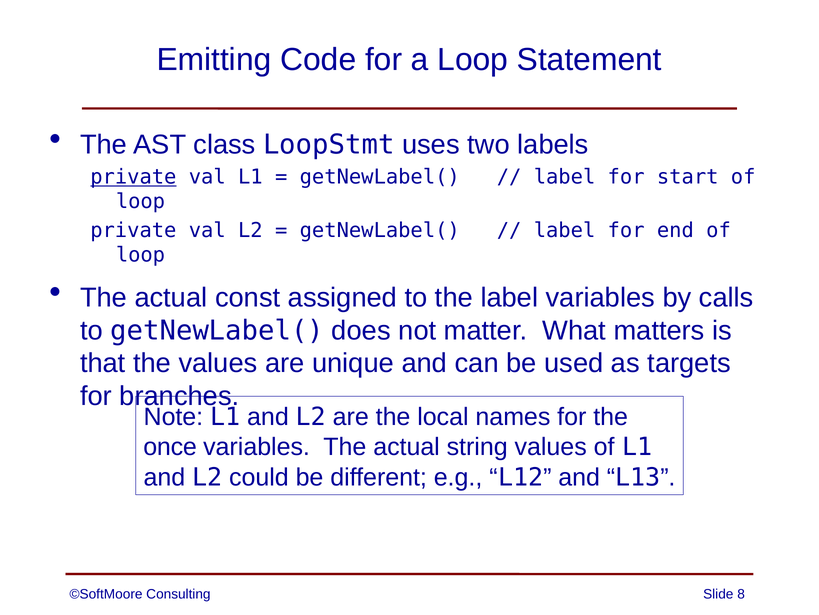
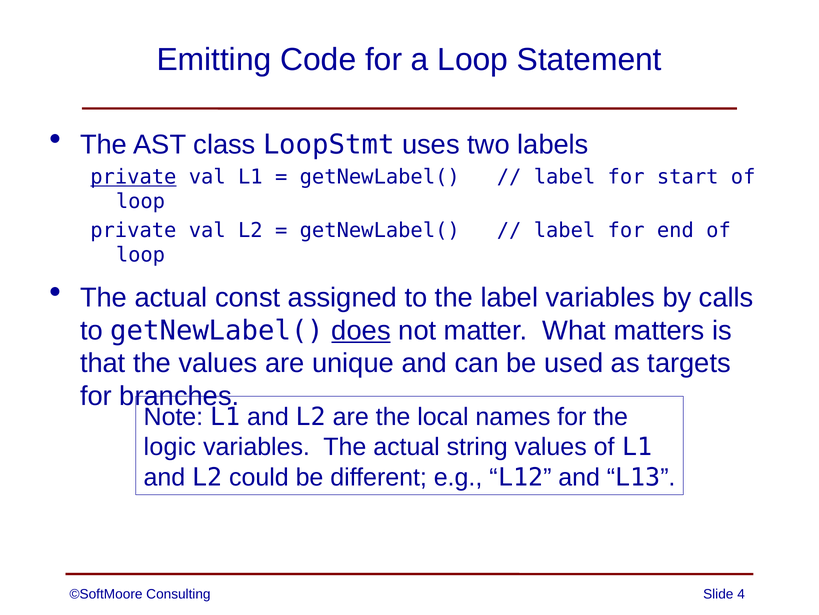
does underline: none -> present (361, 330)
once: once -> logic (170, 447)
8: 8 -> 4 (741, 593)
